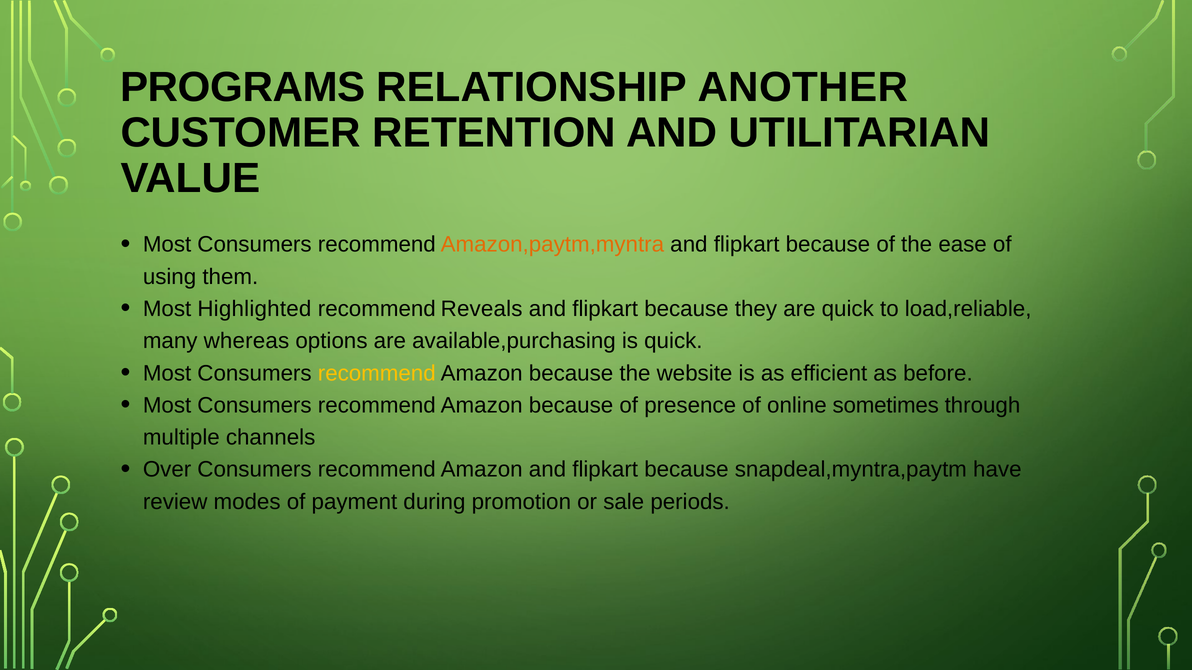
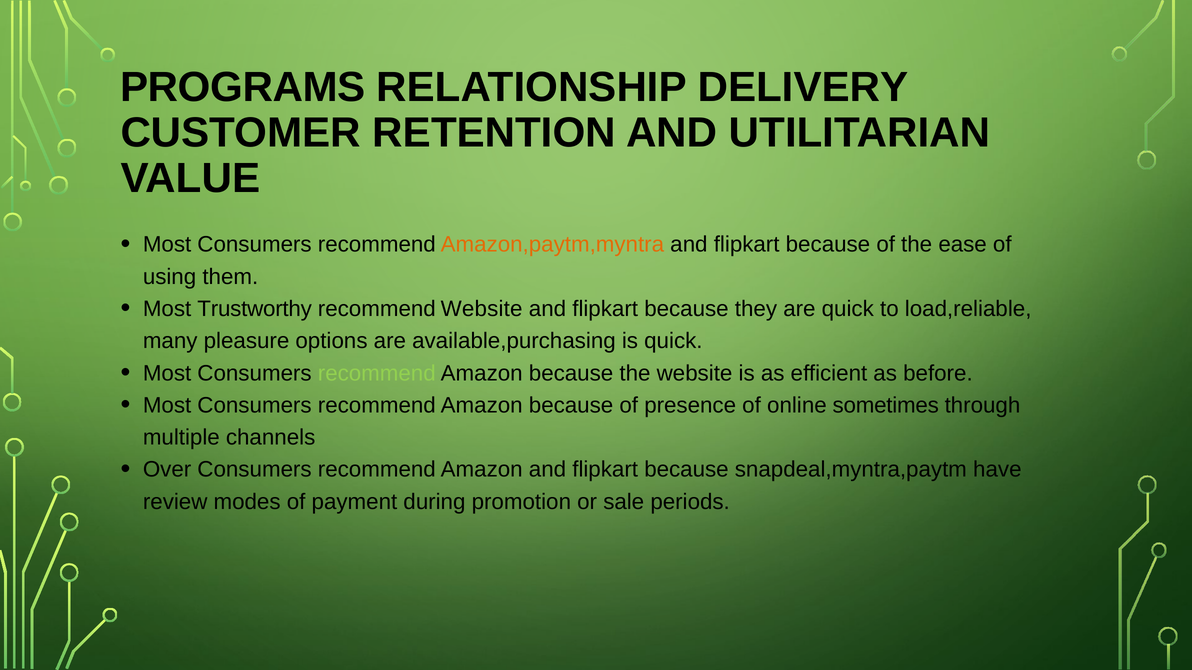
ANOTHER: ANOTHER -> DELIVERY (803, 87)
Highlighted: Highlighted -> Trustworthy (255, 309)
recommend Reveals: Reveals -> Website (482, 309)
whereas: whereas -> pleasure (247, 341)
recommend colour: yellow -> light green (377, 373)
